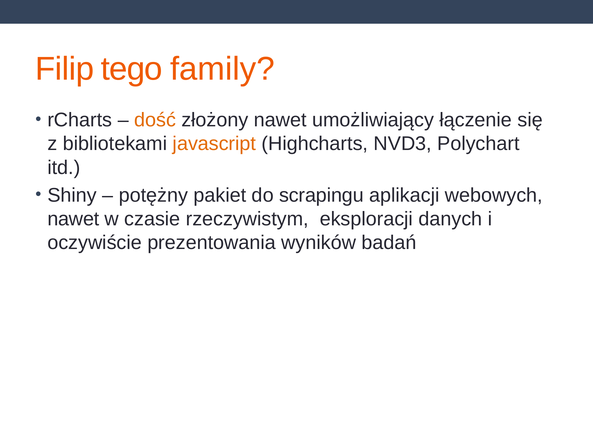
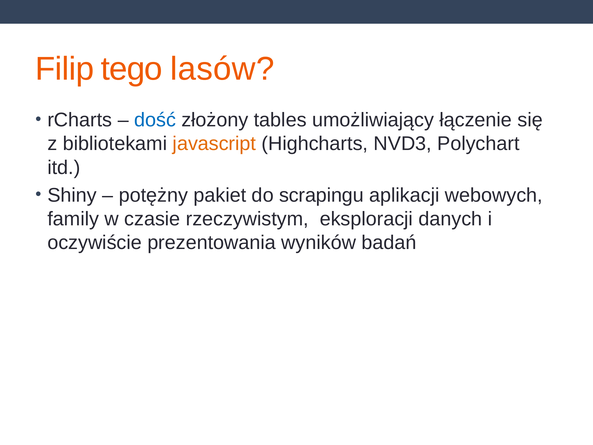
family: family -> lasów (222, 69)
dość colour: orange -> blue (155, 120)
złożony nawet: nawet -> tables (280, 120)
nawet: nawet -> family (73, 219)
